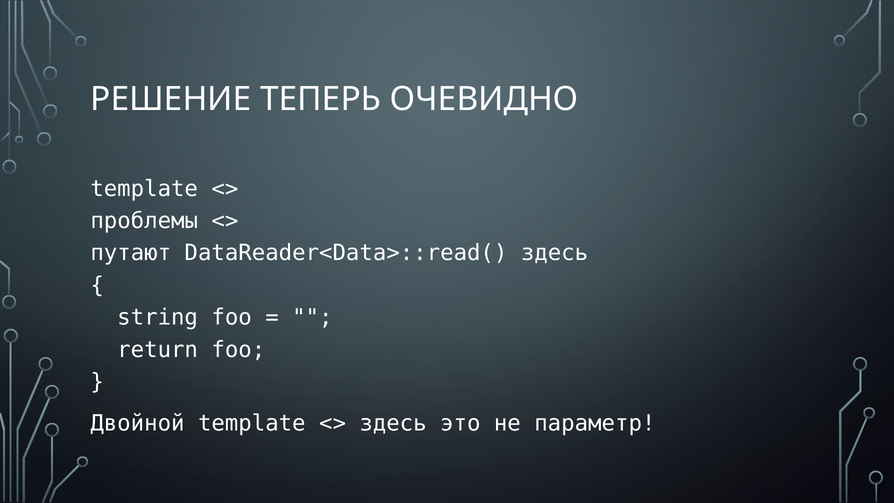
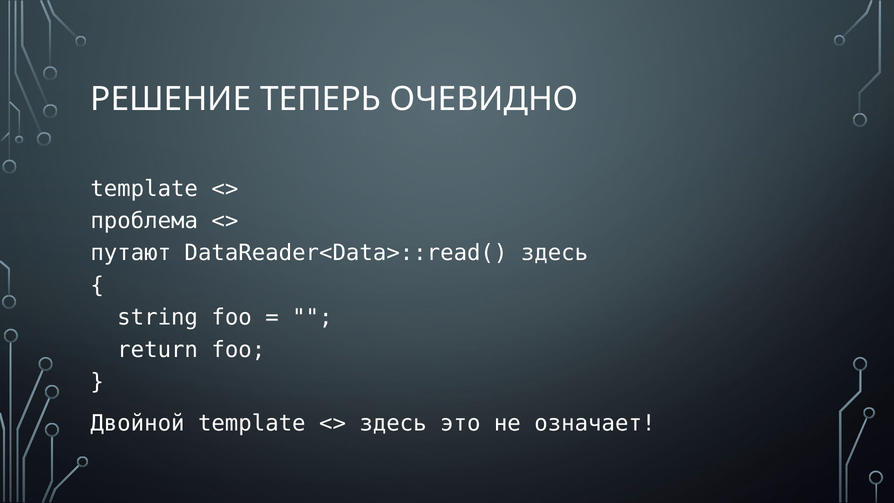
проблемы: проблемы -> проблема (144, 221)
параметр: параметр -> означает (595, 423)
